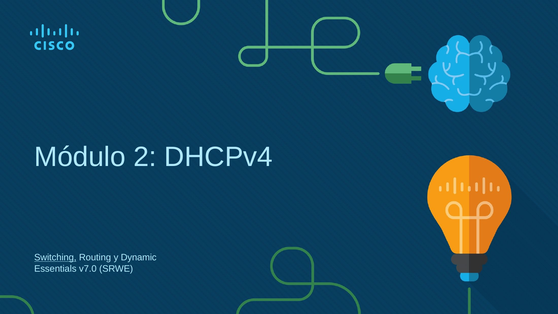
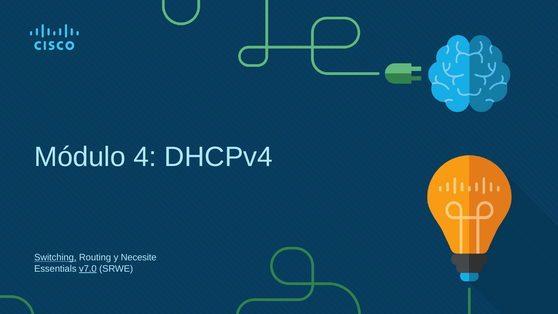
2: 2 -> 4 (145, 157)
Dynamic: Dynamic -> Necesite (139, 257)
v7.0 underline: none -> present (88, 269)
